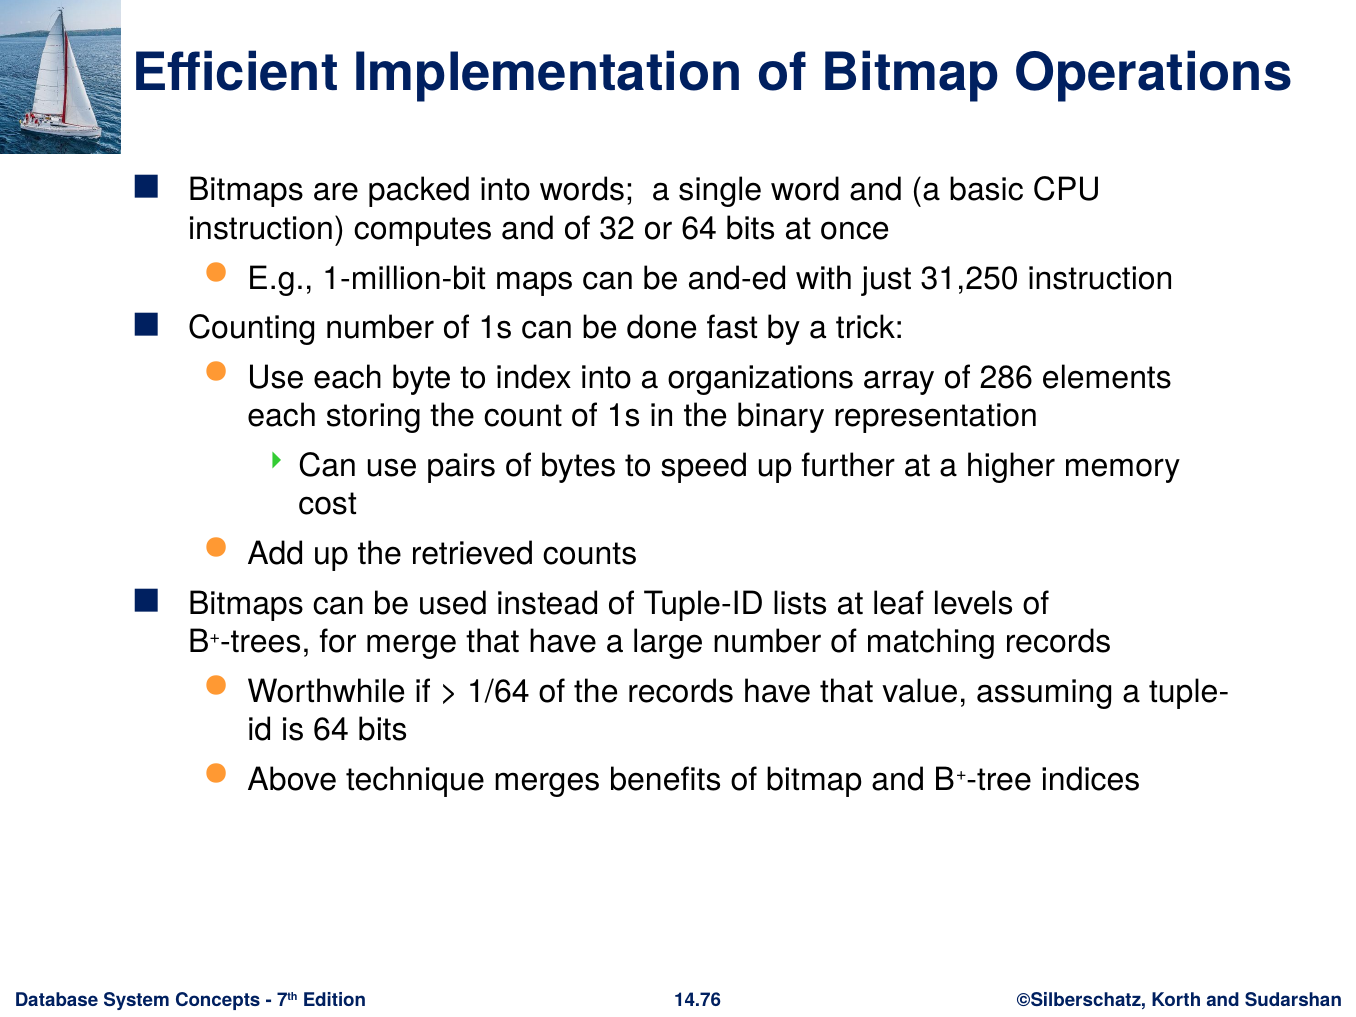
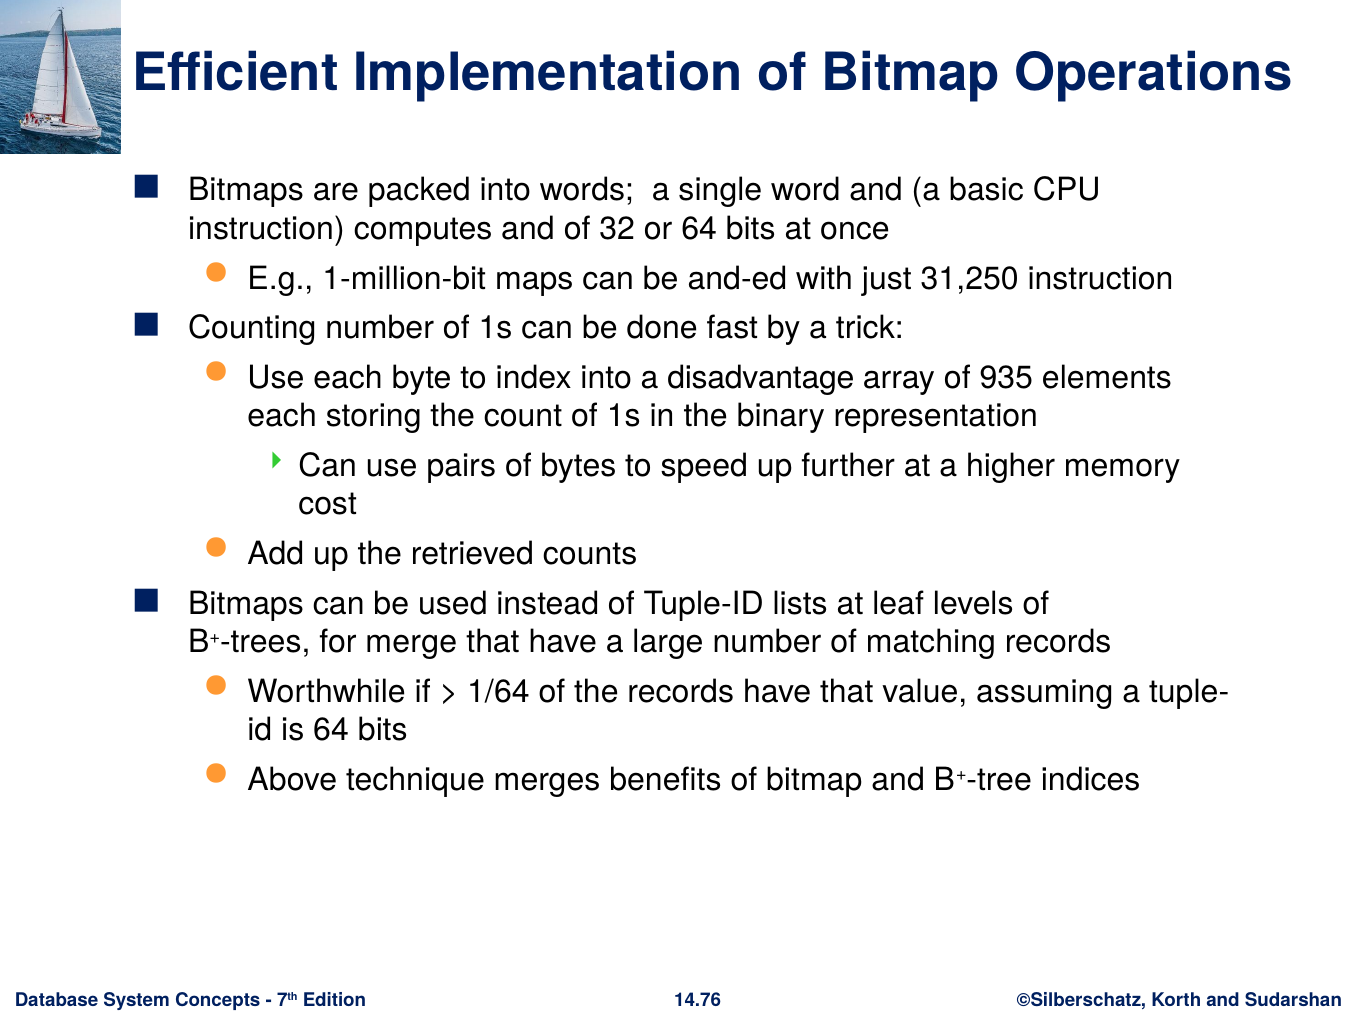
organizations: organizations -> disadvantage (761, 378)
286: 286 -> 935 (1006, 378)
